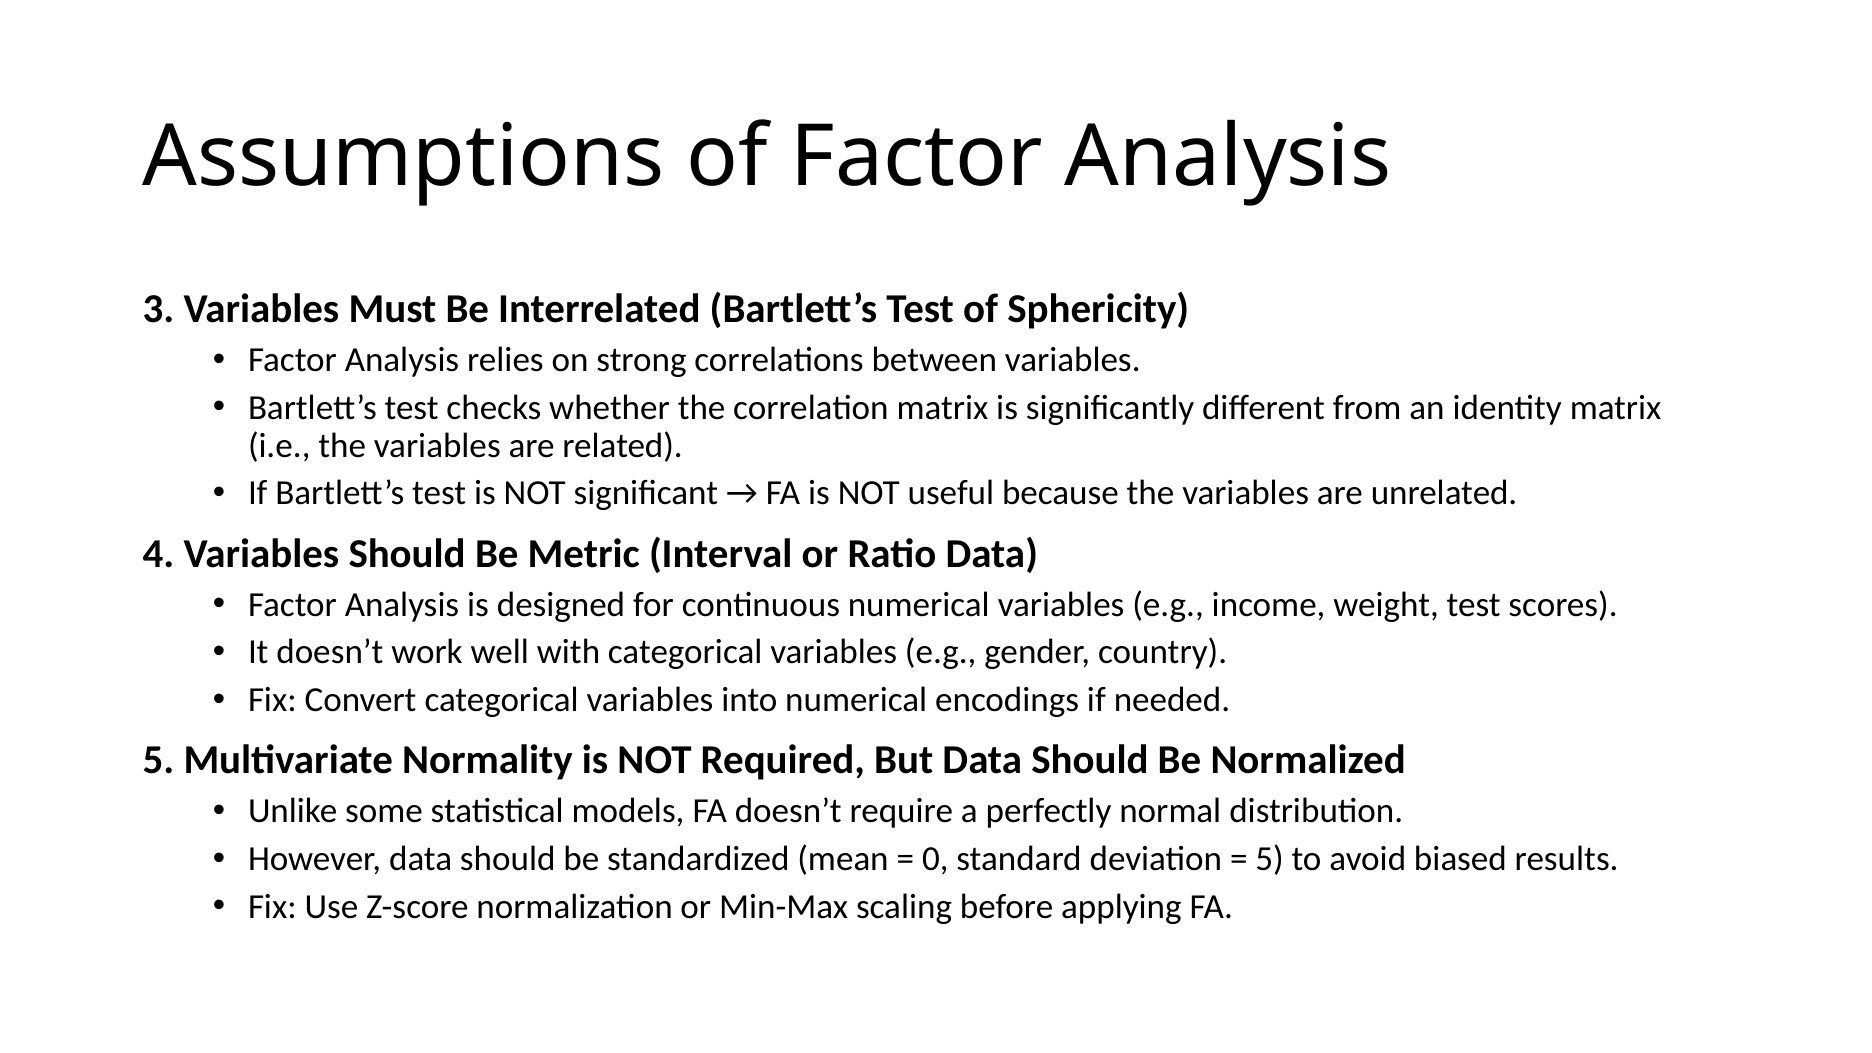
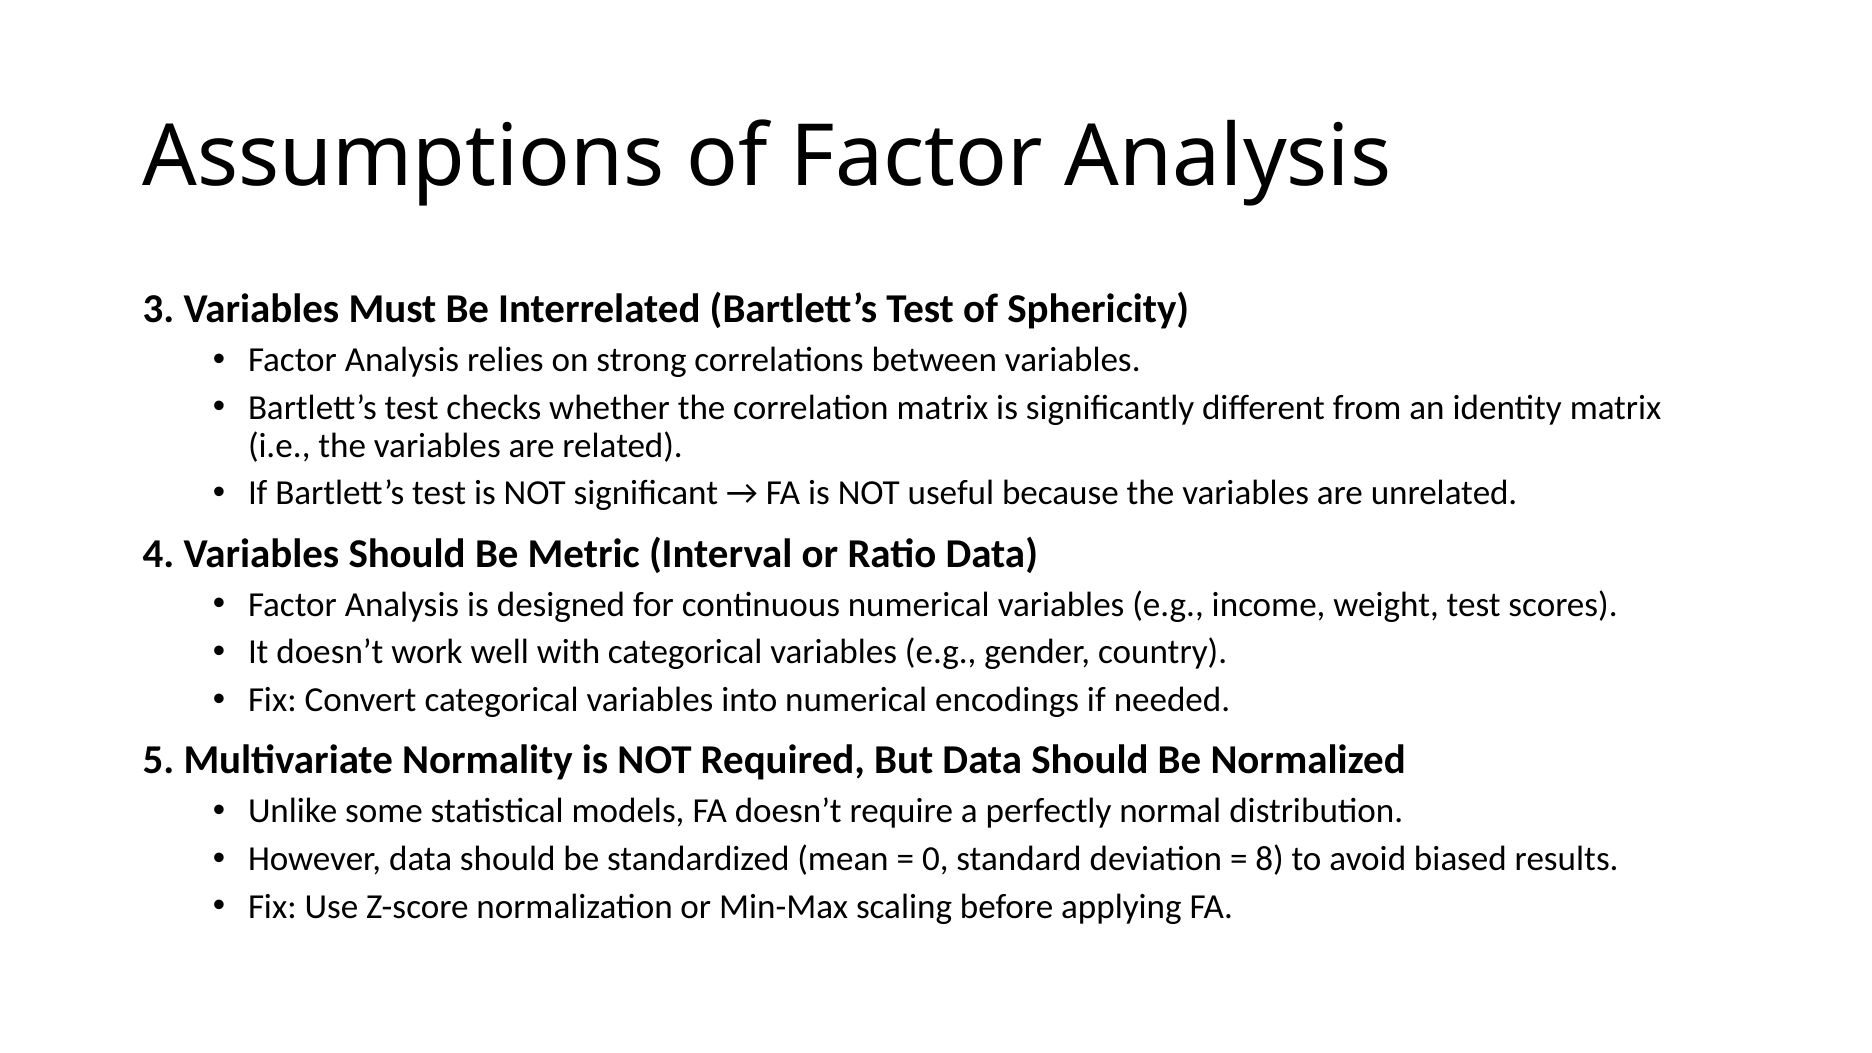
5: 5 -> 8 (1269, 859)
